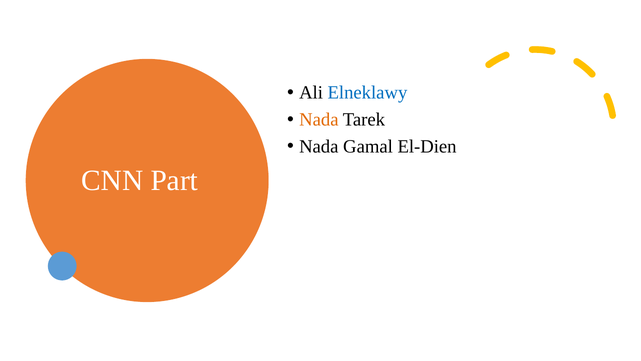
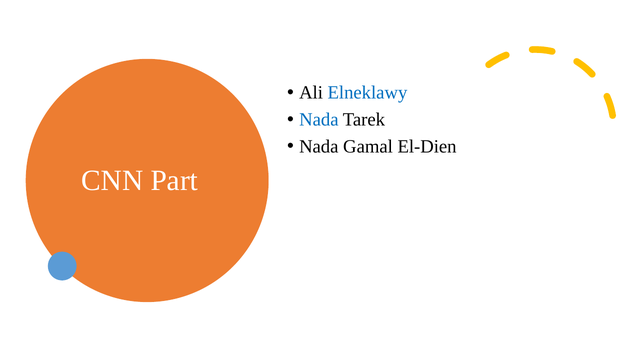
Nada colour: orange -> blue (319, 119)
